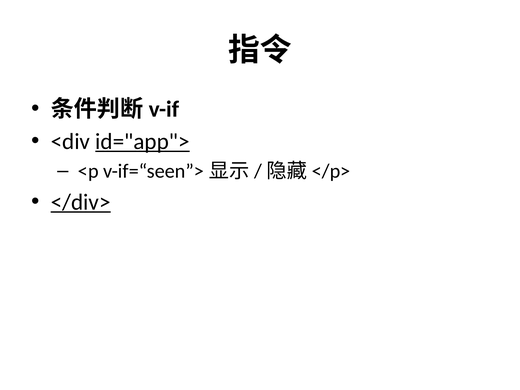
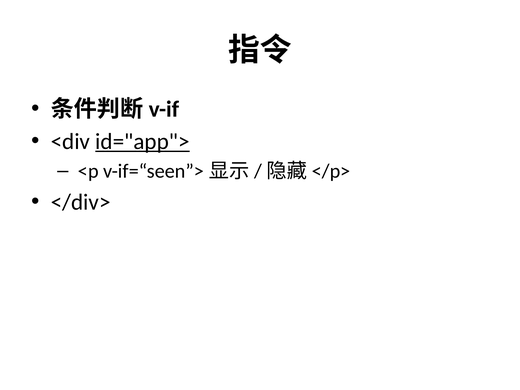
</div> underline: present -> none (81, 202)
